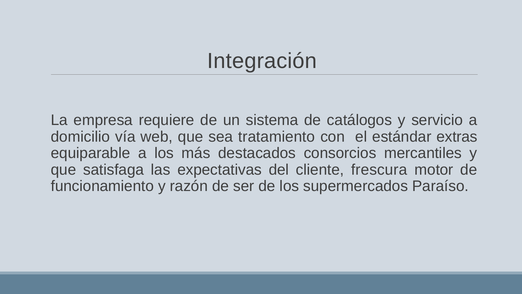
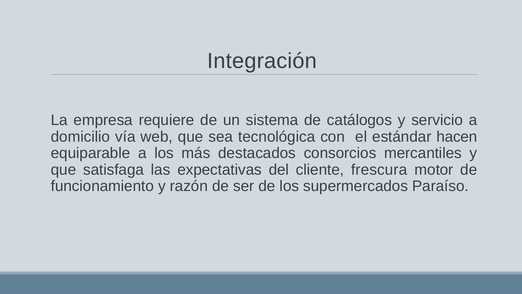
tratamiento: tratamiento -> tecnológica (277, 137)
extras: extras -> hacen (457, 137)
